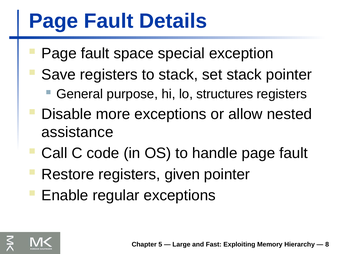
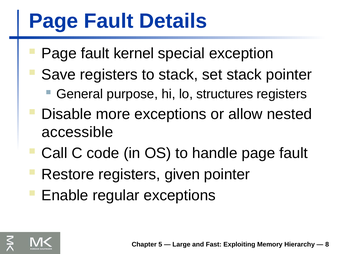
space: space -> kernel (134, 54)
assistance: assistance -> accessible (77, 132)
